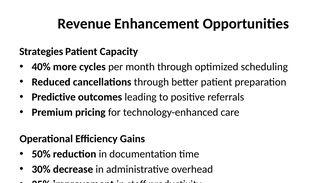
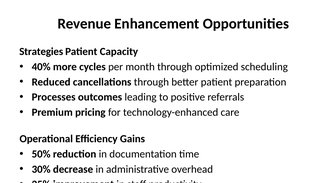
Predictive: Predictive -> Processes (54, 97)
